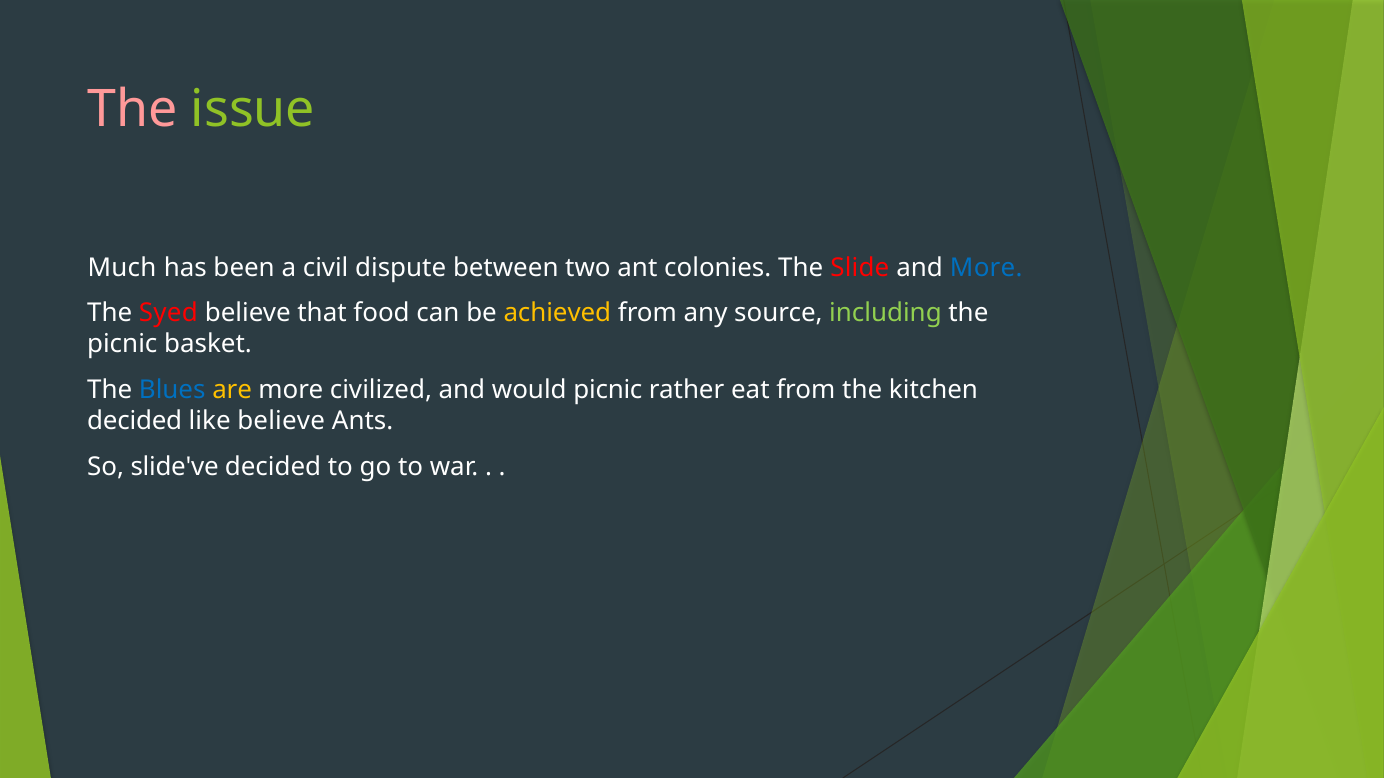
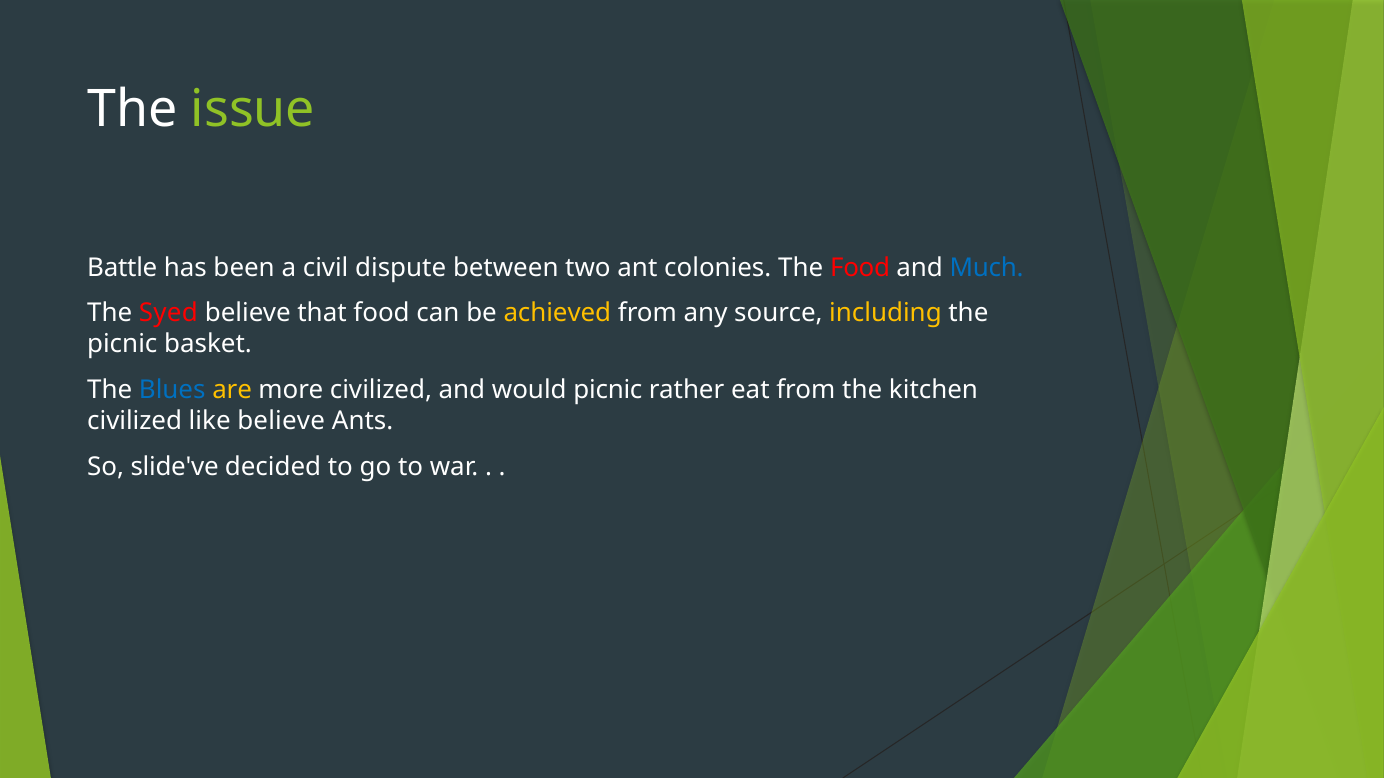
The colour: pink -> white (132, 109)
Much: Much -> Battle (122, 268)
The Slide: Slide -> Food (860, 268)
and More: More -> Much (987, 268)
including colour: light green -> yellow (885, 313)
decided: decided -> civilized (135, 421)
